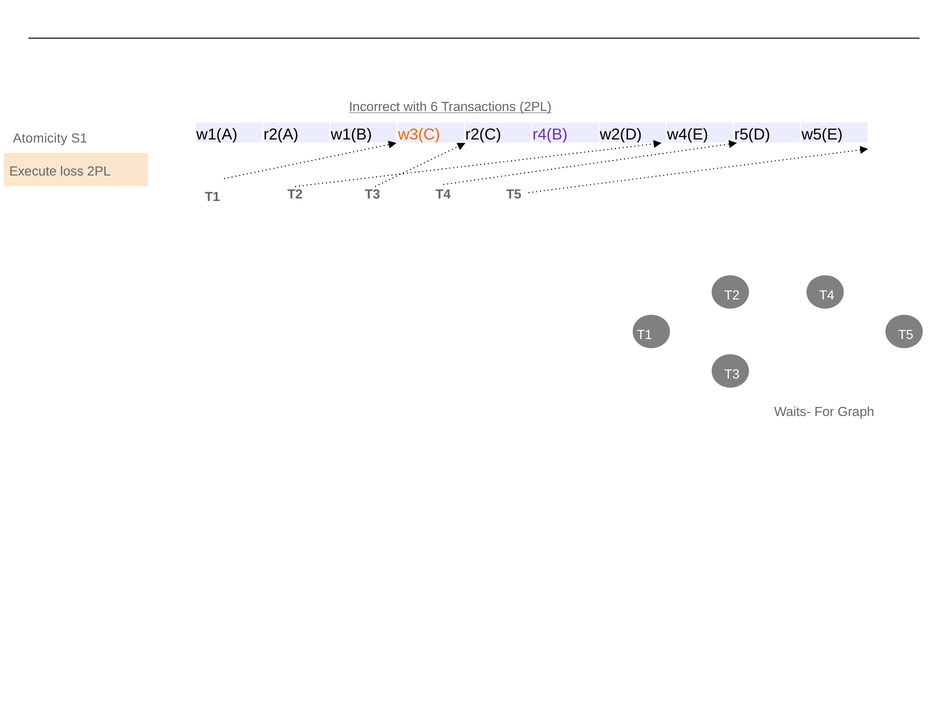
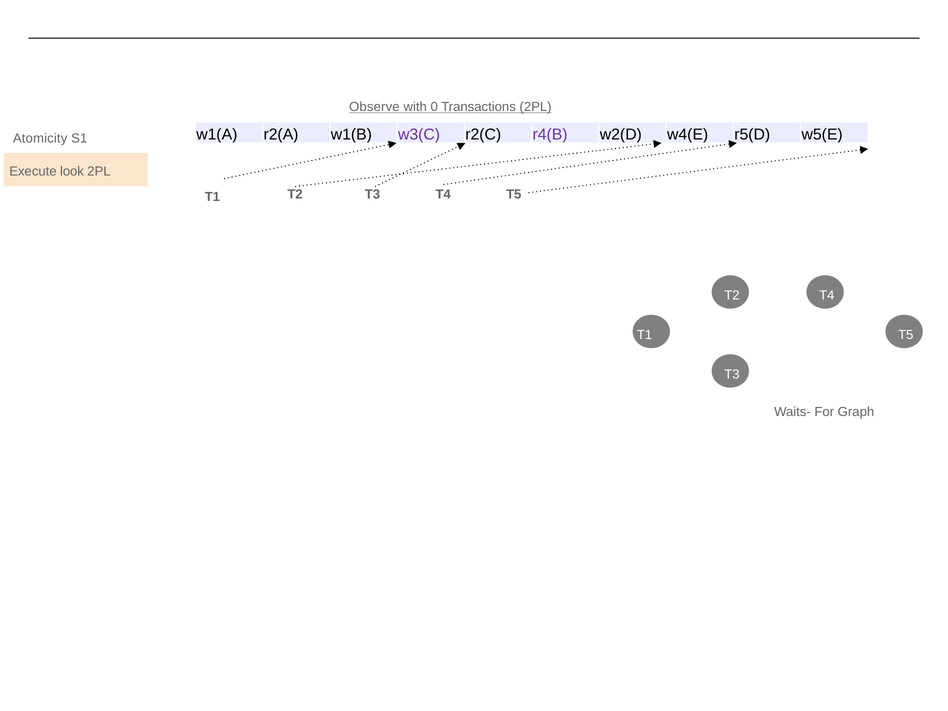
Incorrect: Incorrect -> Observe (374, 107)
6: 6 -> 0 (434, 107)
w3(C colour: orange -> purple (419, 134)
loss: loss -> look (72, 171)
